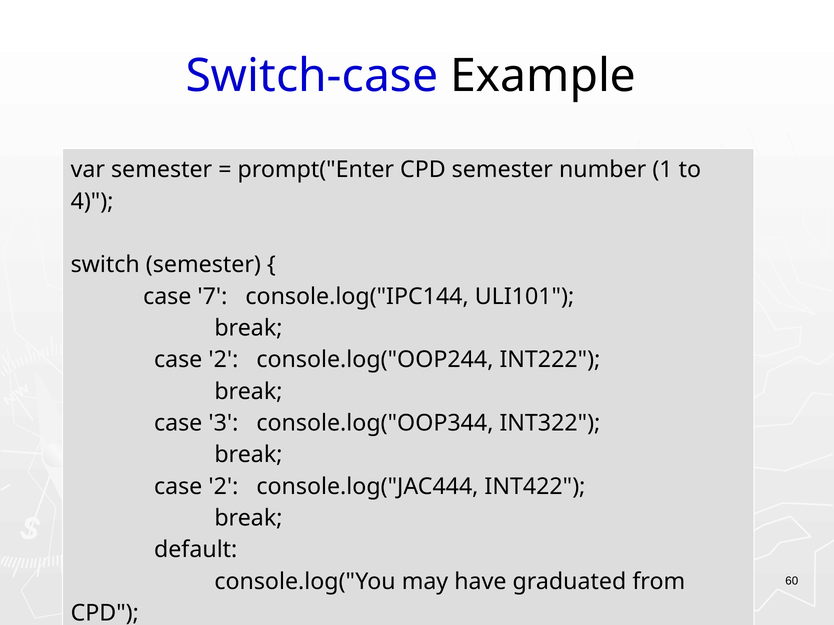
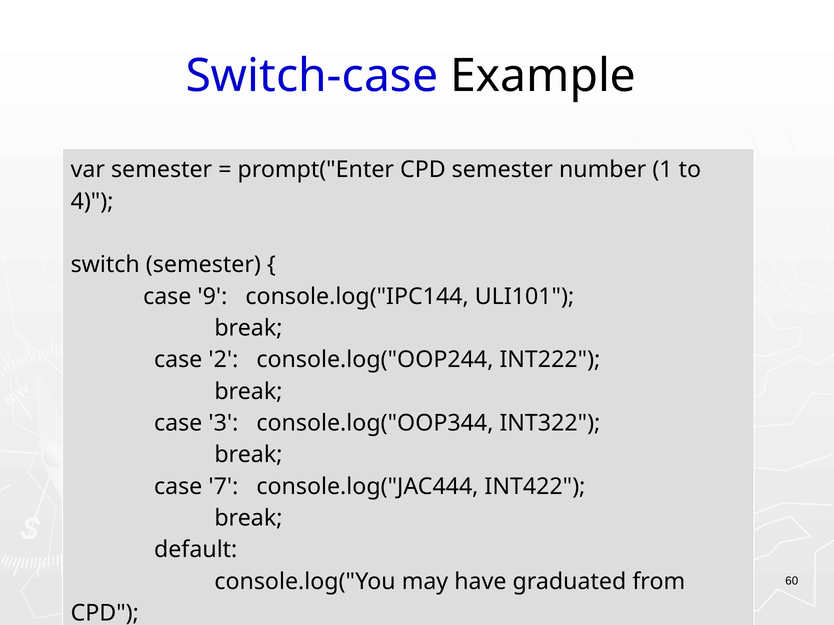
7: 7 -> 9 (212, 297)
2: 2 -> 7 (223, 487)
